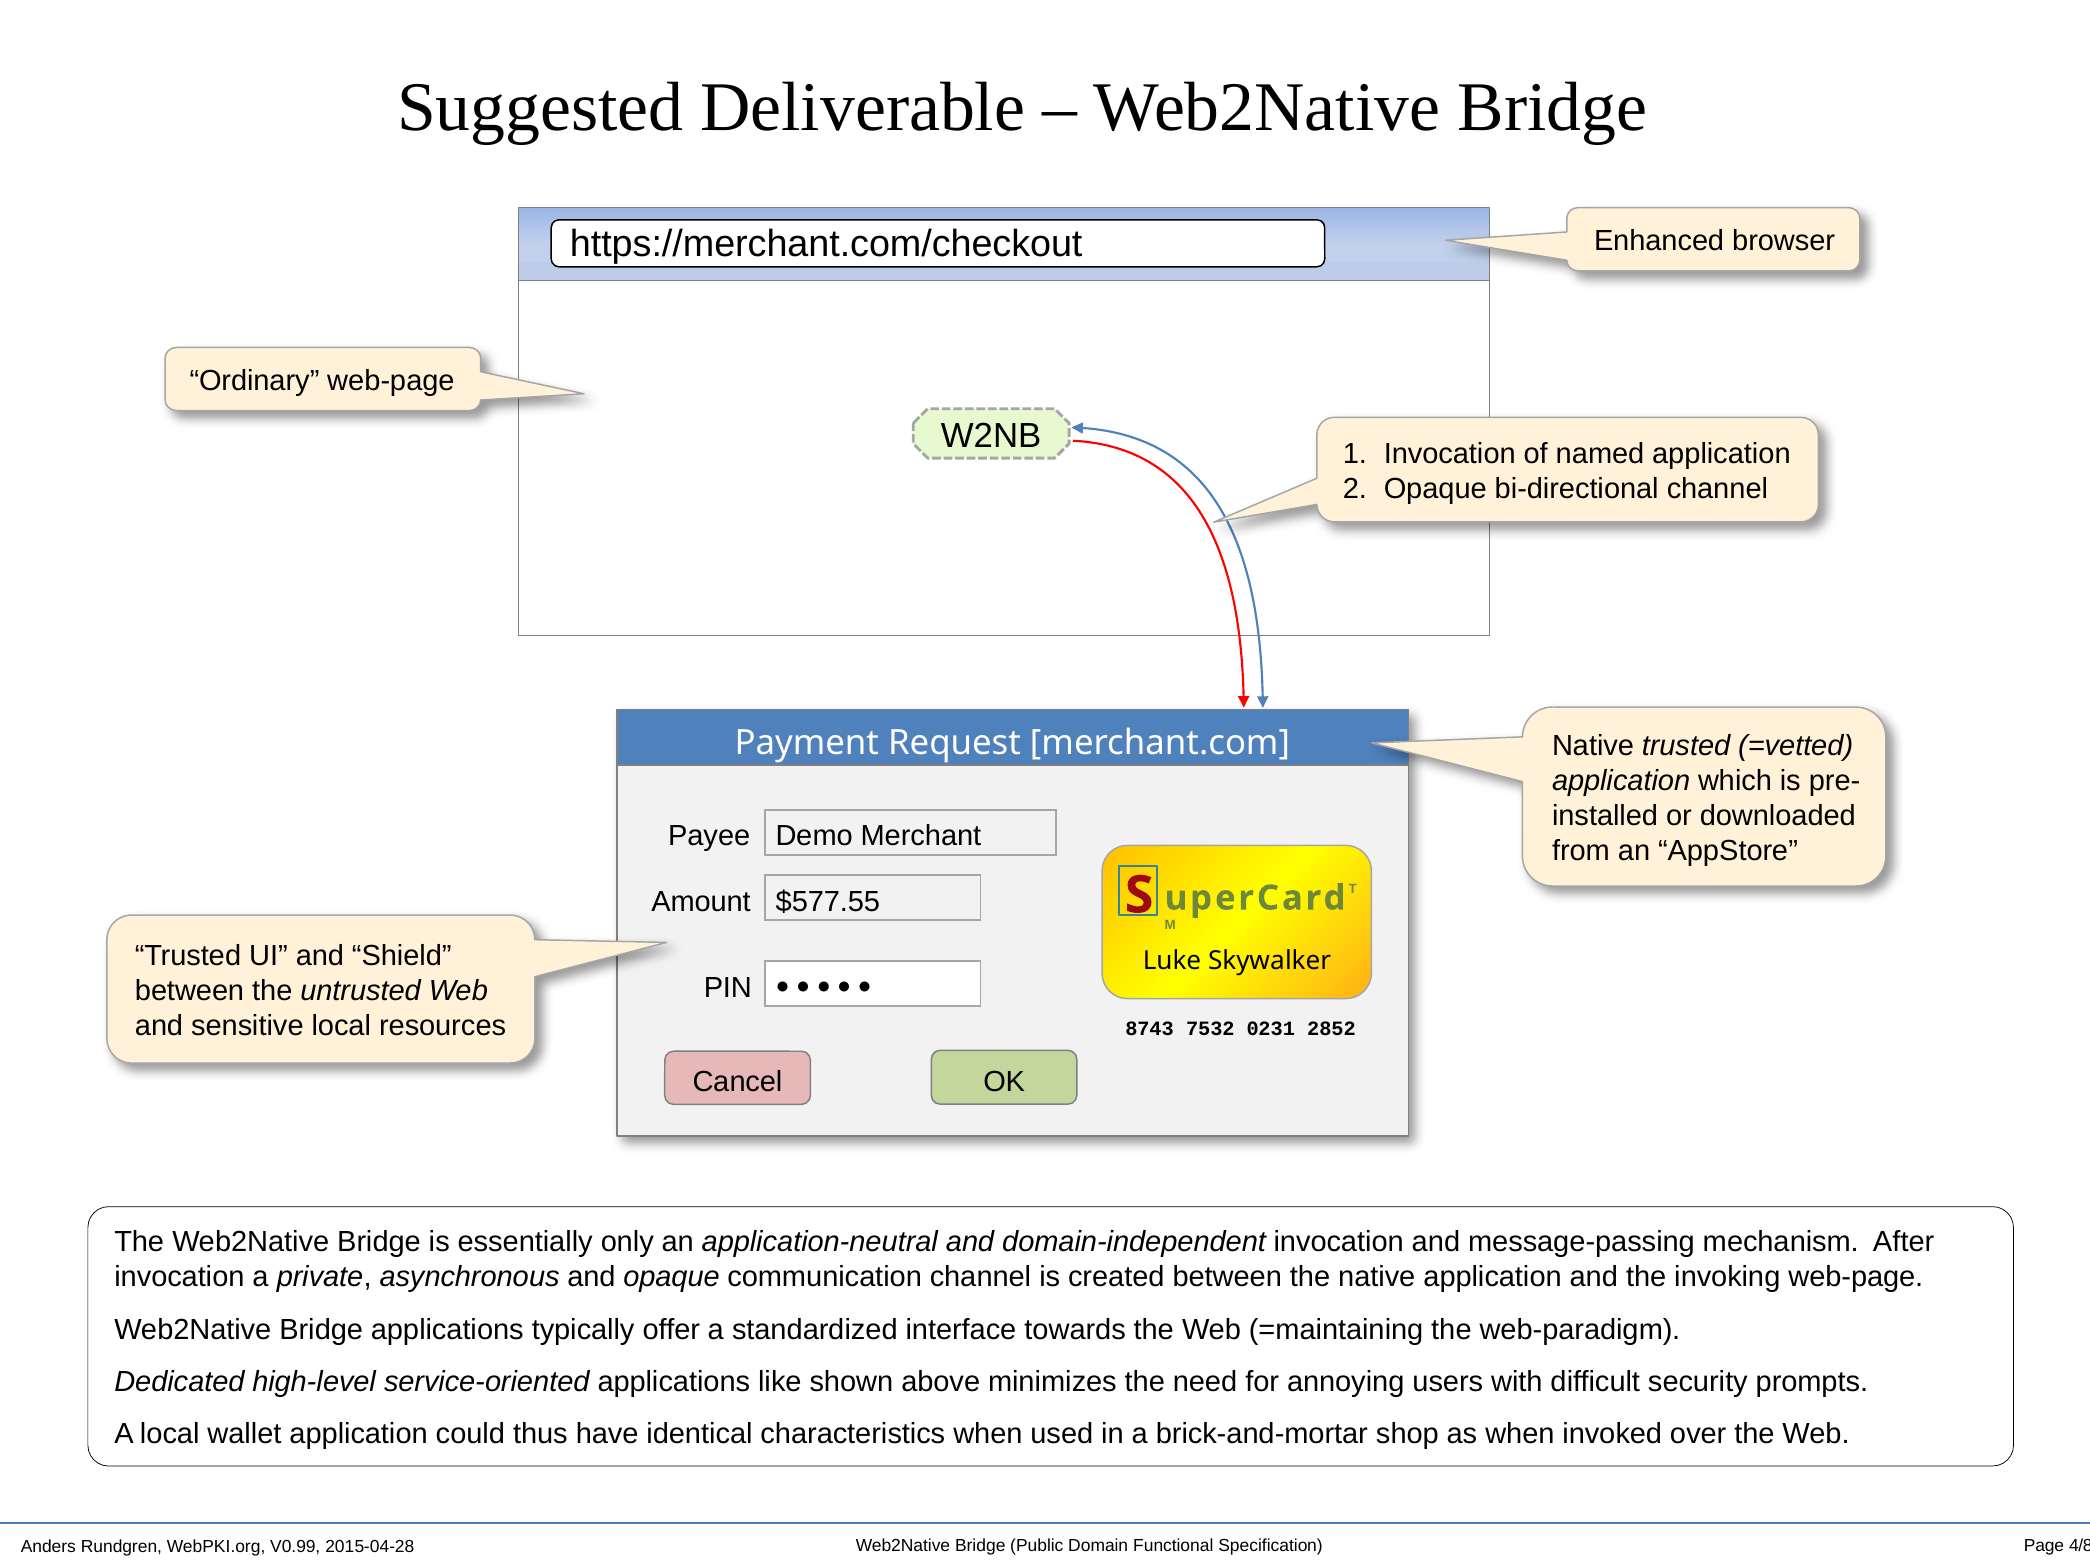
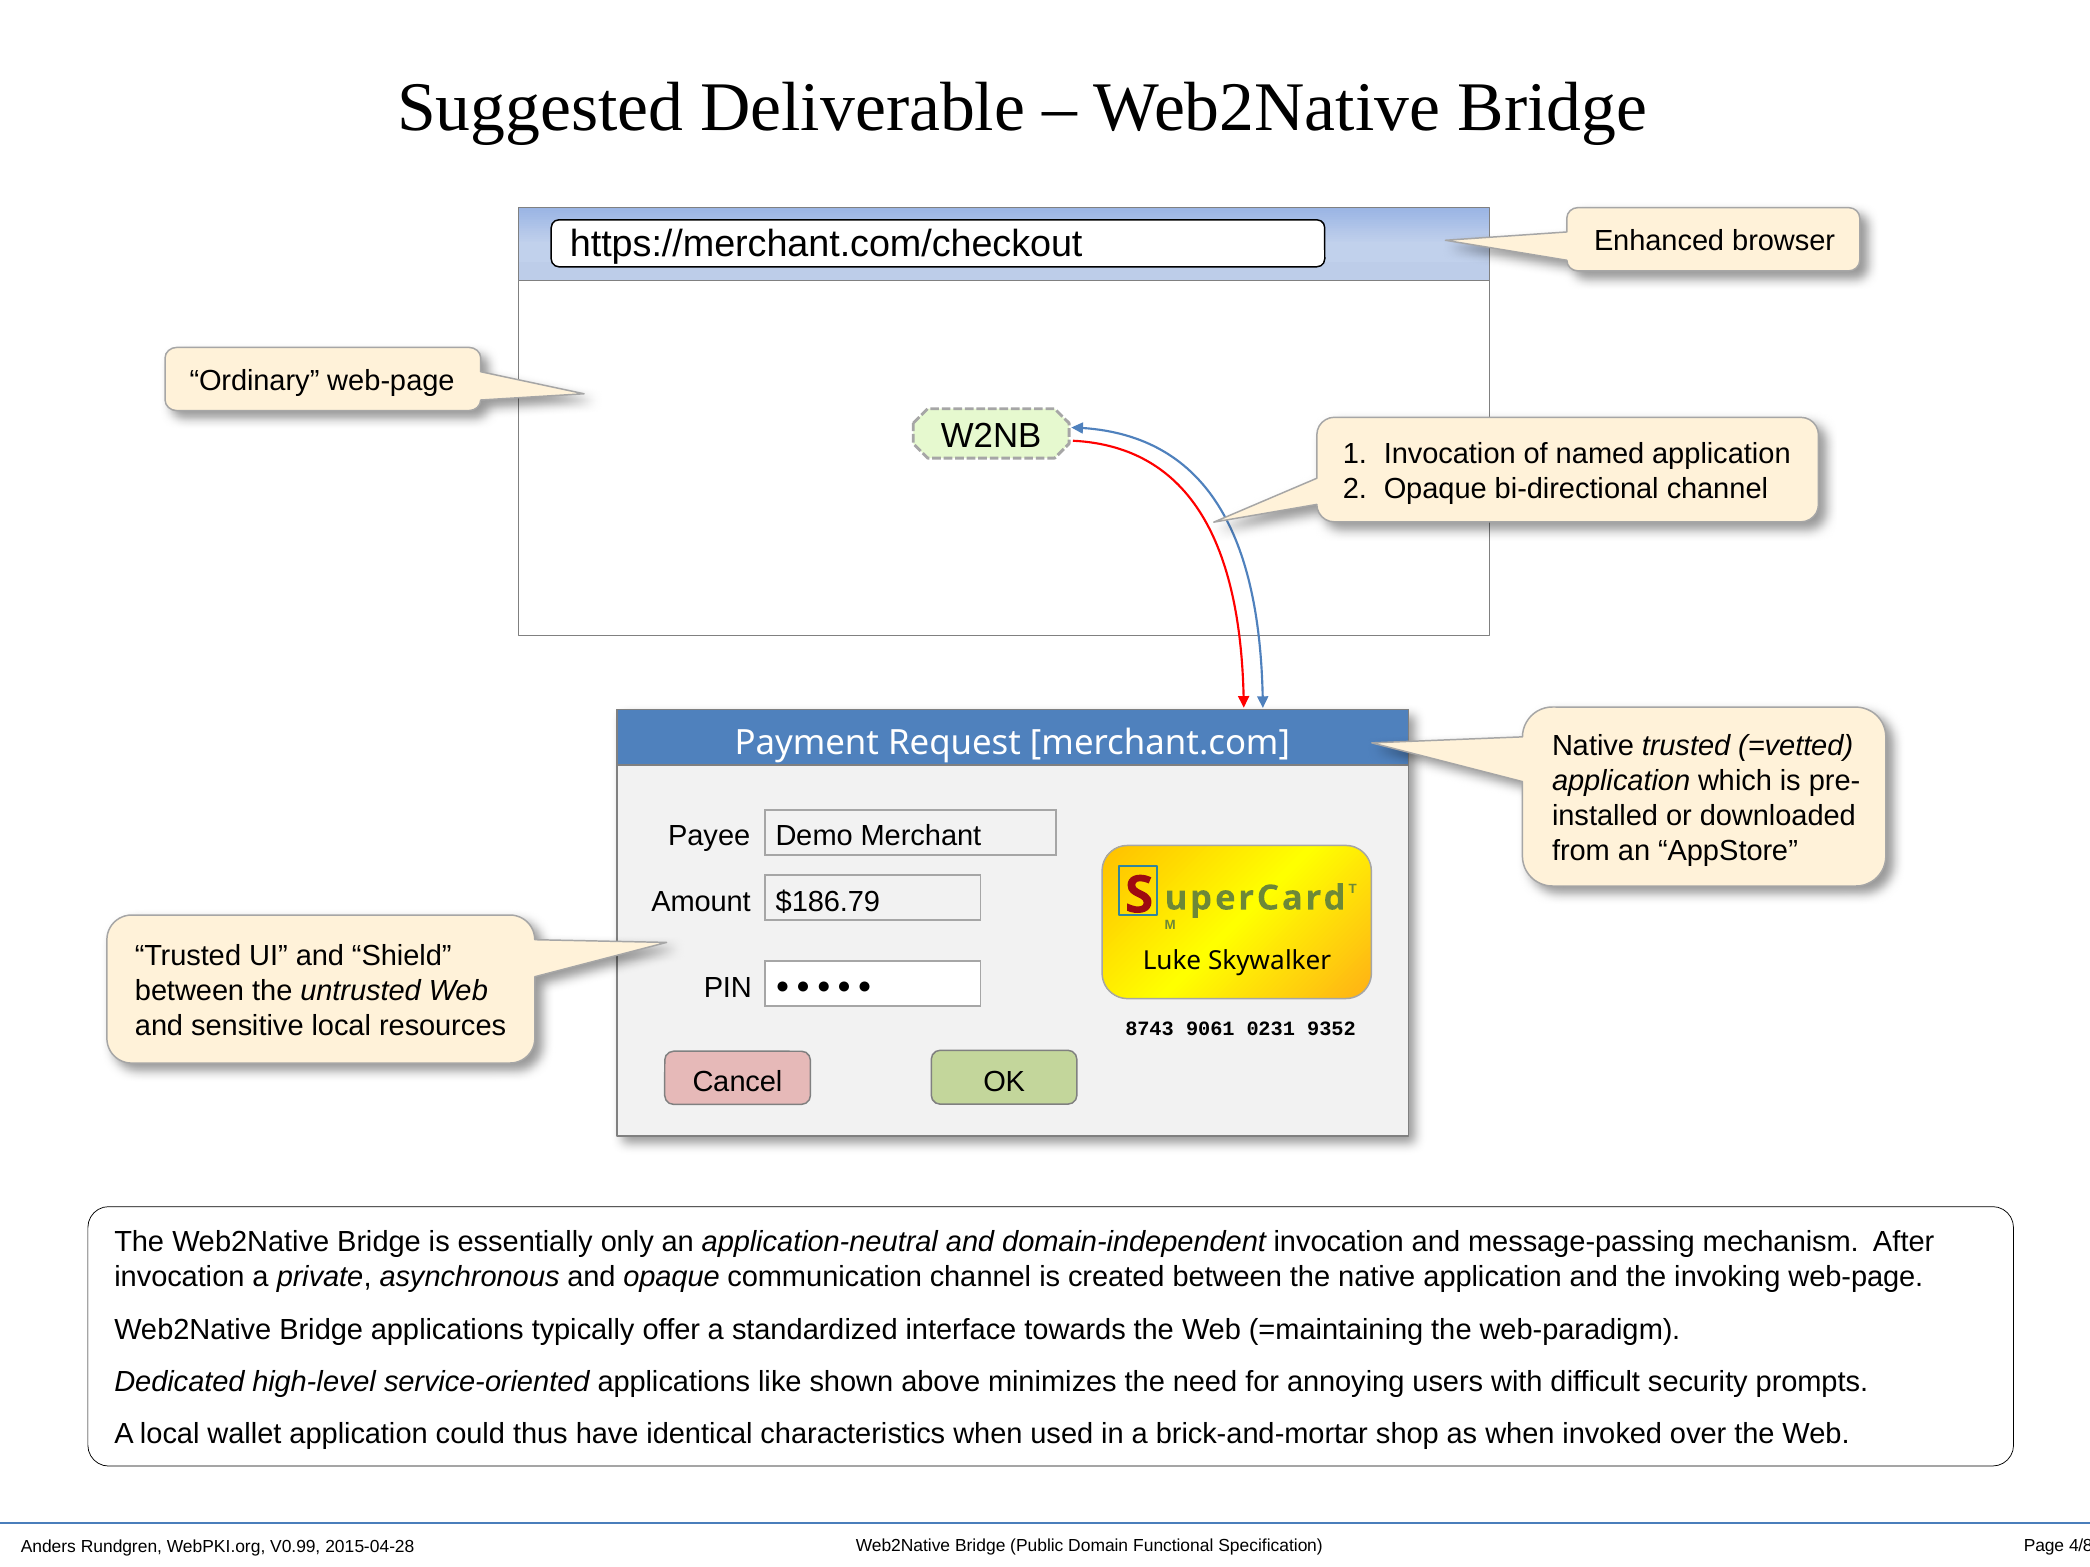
$577.55: $577.55 -> $186.79 (828, 902)
7532: 7532 -> 9061 (1210, 1029)
2852: 2852 -> 9352 (1331, 1029)
